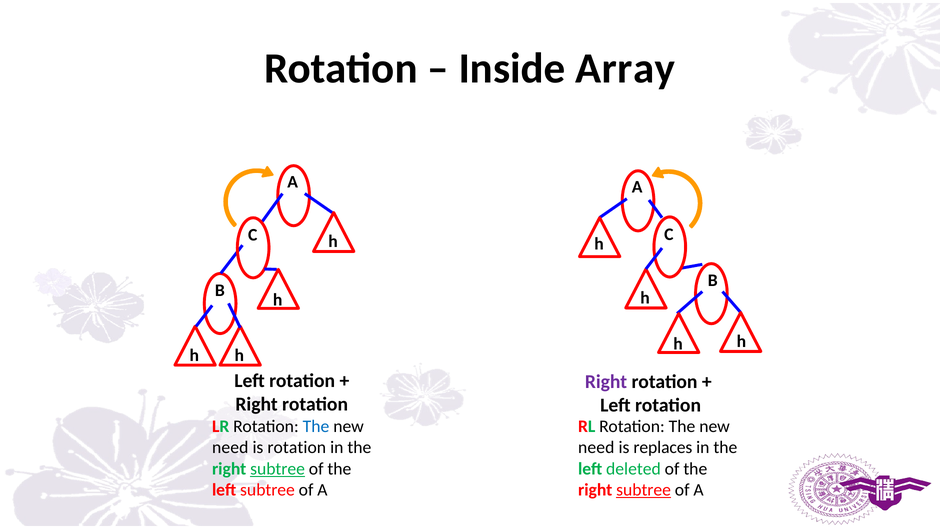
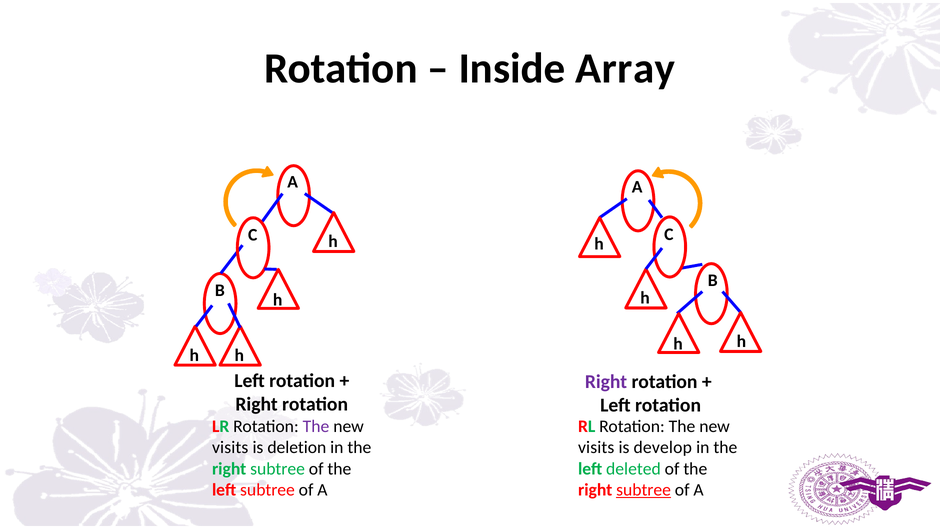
The colour: blue -> purple (316, 426)
need: need -> visits (230, 447)
is rotation: rotation -> deletion (297, 447)
need: need -> visits (596, 447)
replaces: replaces -> develop (663, 447)
subtree underline: present -> none (278, 469)
